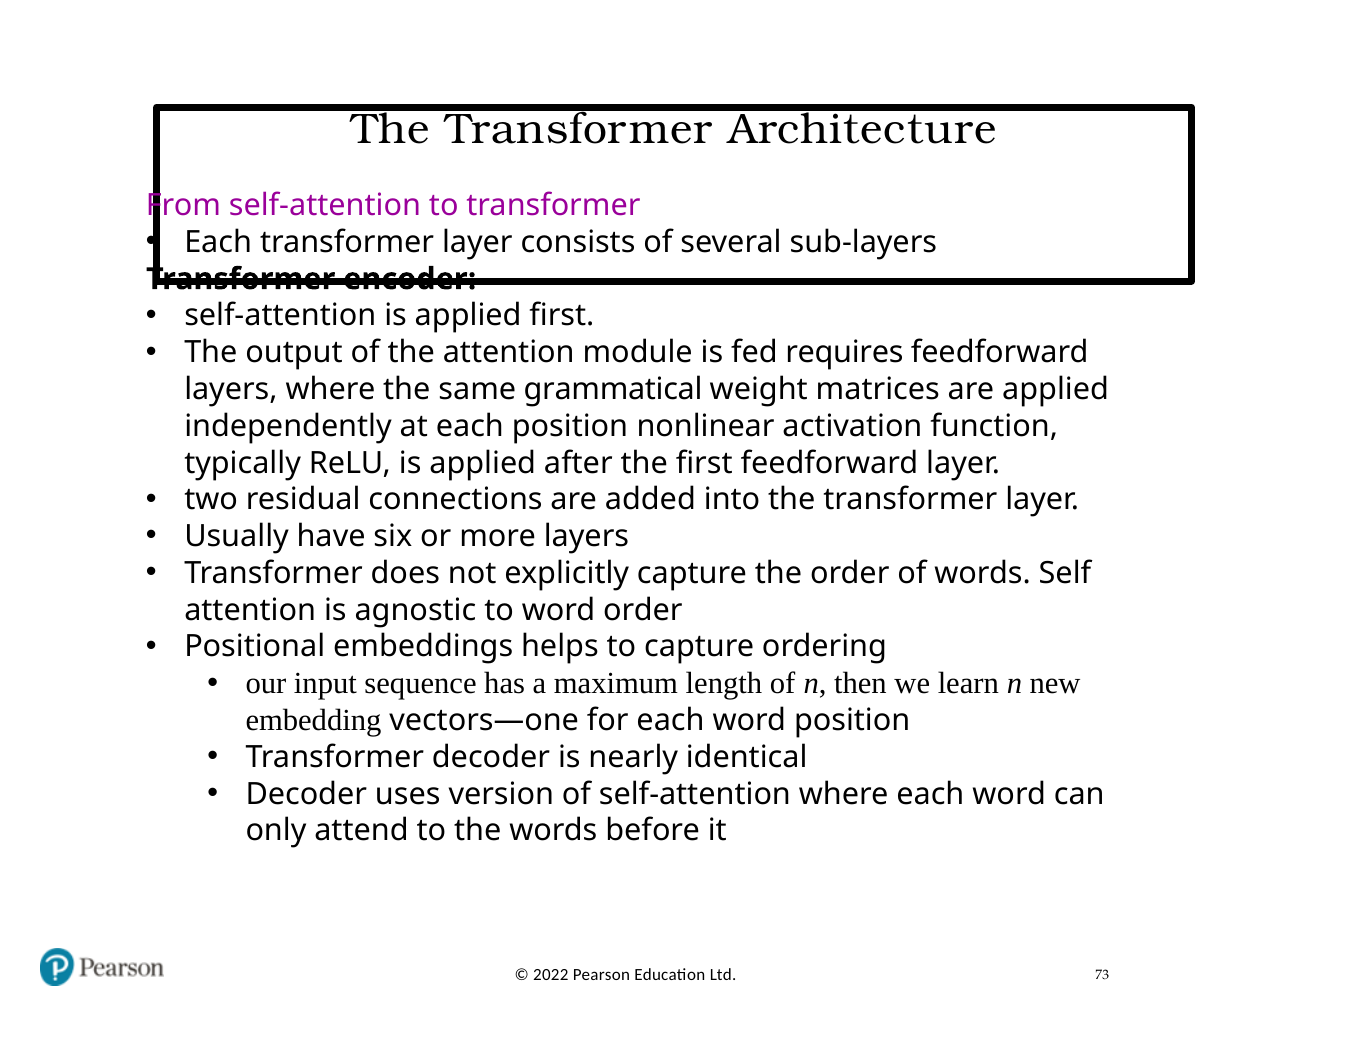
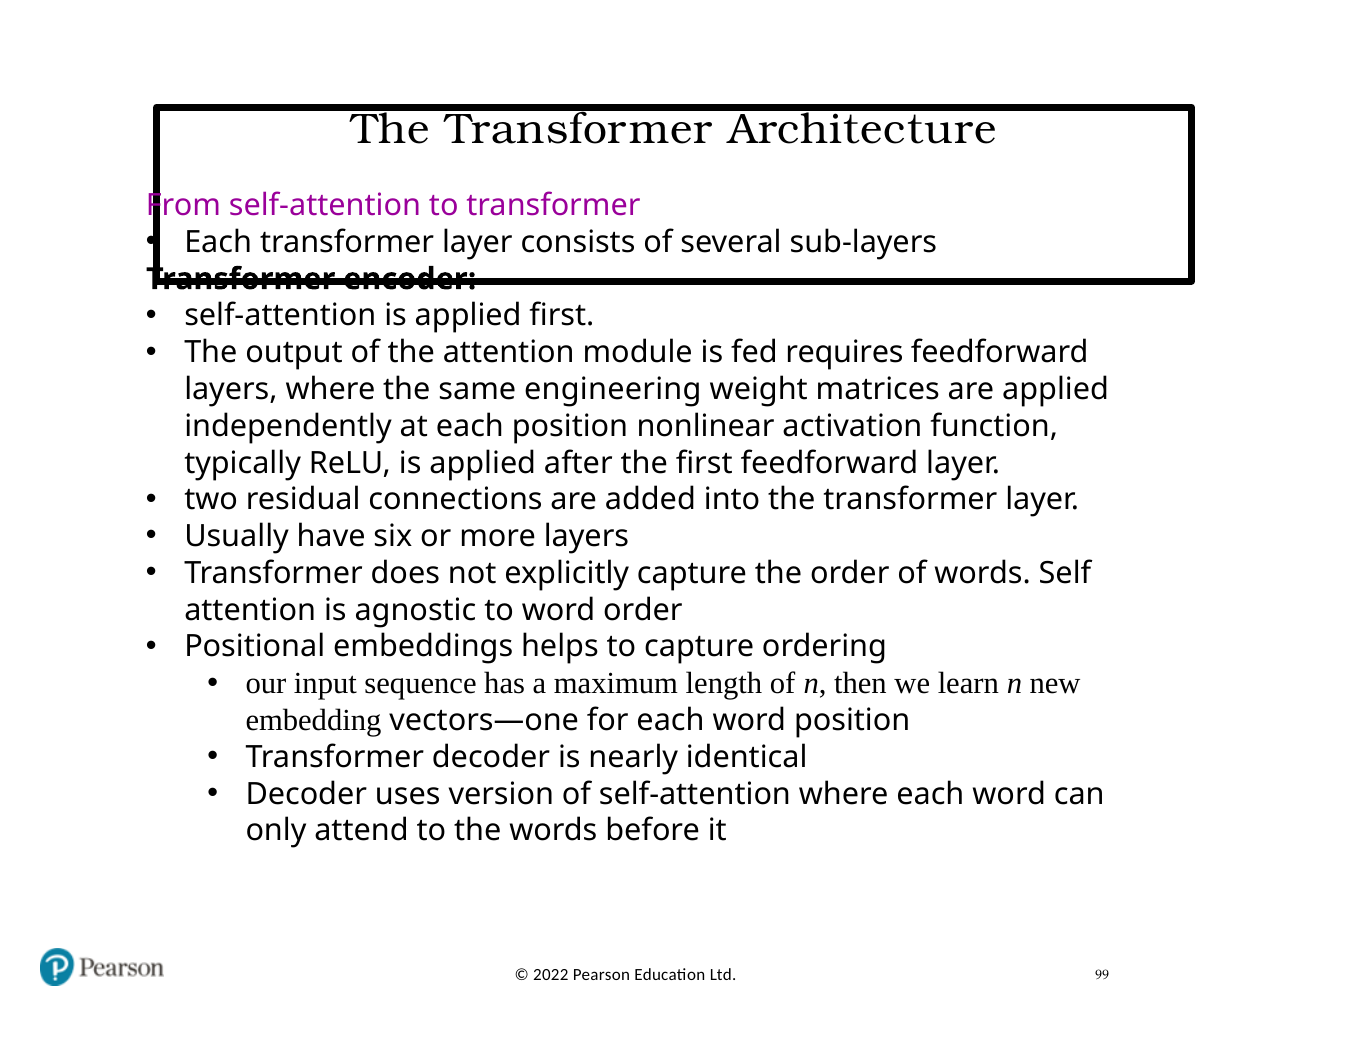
grammatical: grammatical -> engineering (613, 389)
73: 73 -> 99 (1102, 975)
